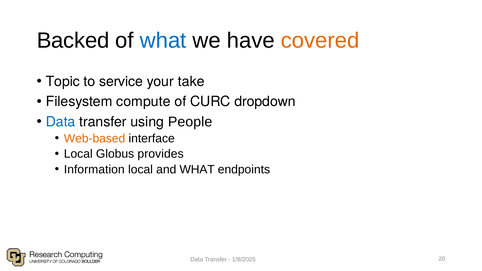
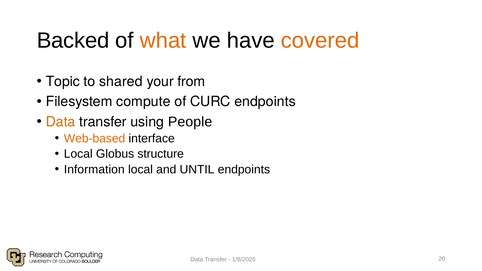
what colour: blue -> orange (163, 40)
service: service -> shared (121, 81)
take: take -> from (191, 81)
CURC dropdown: dropdown -> endpoints (265, 102)
Data colour: blue -> orange (61, 122)
provides: provides -> structure (161, 154)
and WHAT: WHAT -> UNTIL (197, 169)
